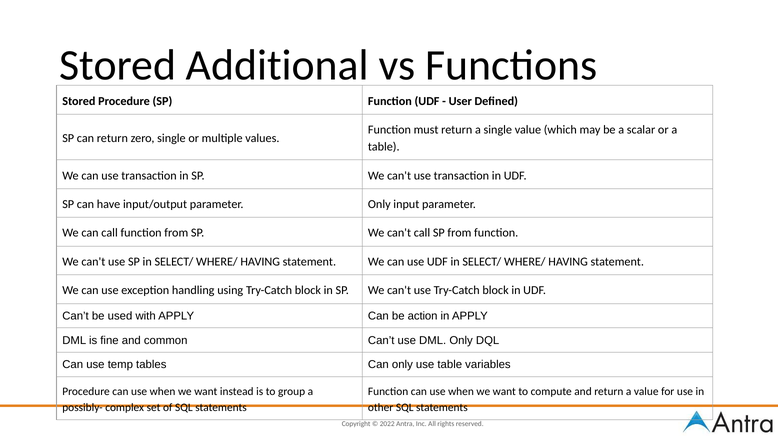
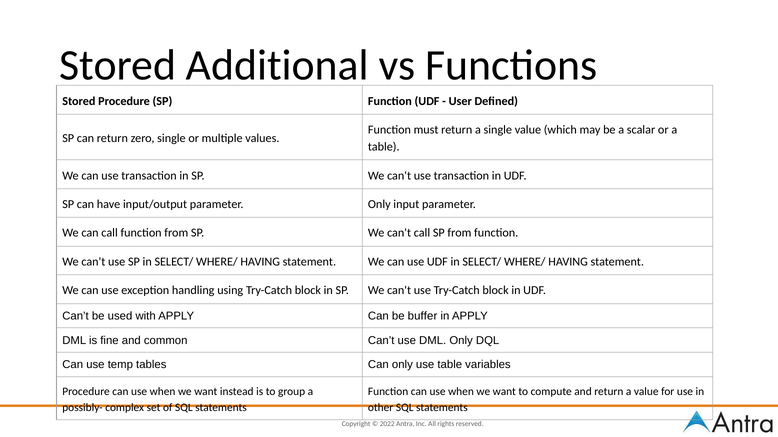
action: action -> buffer (423, 316)
